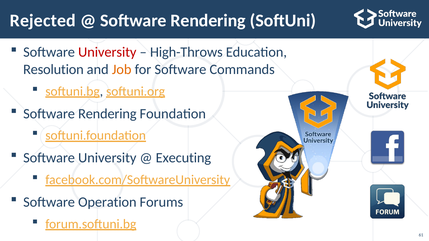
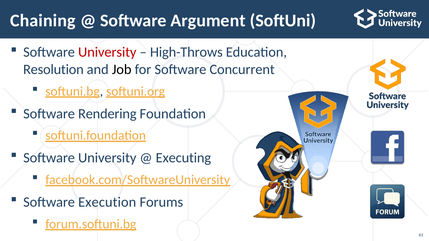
Rejected: Rejected -> Chaining (43, 21)
Rendering: Rendering -> Argument (208, 21)
Job colour: orange -> black (122, 70)
Commands: Commands -> Concurrent (242, 70)
Operation: Operation -> Execution (107, 202)
